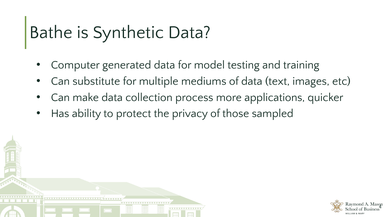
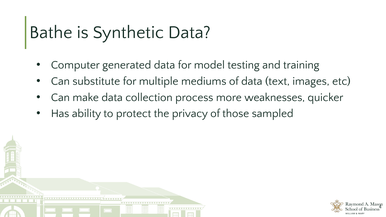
applications: applications -> weaknesses (275, 97)
